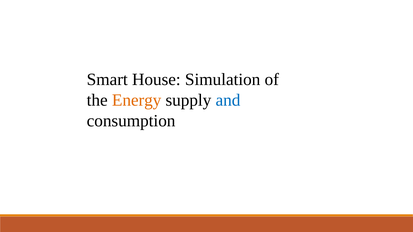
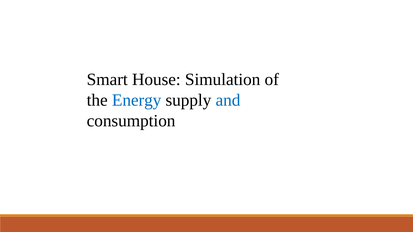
Energy colour: orange -> blue (137, 100)
